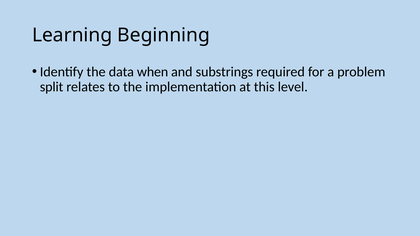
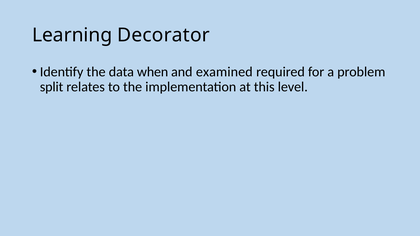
Beginning: Beginning -> Decorator (164, 35)
substrings: substrings -> examined (224, 72)
